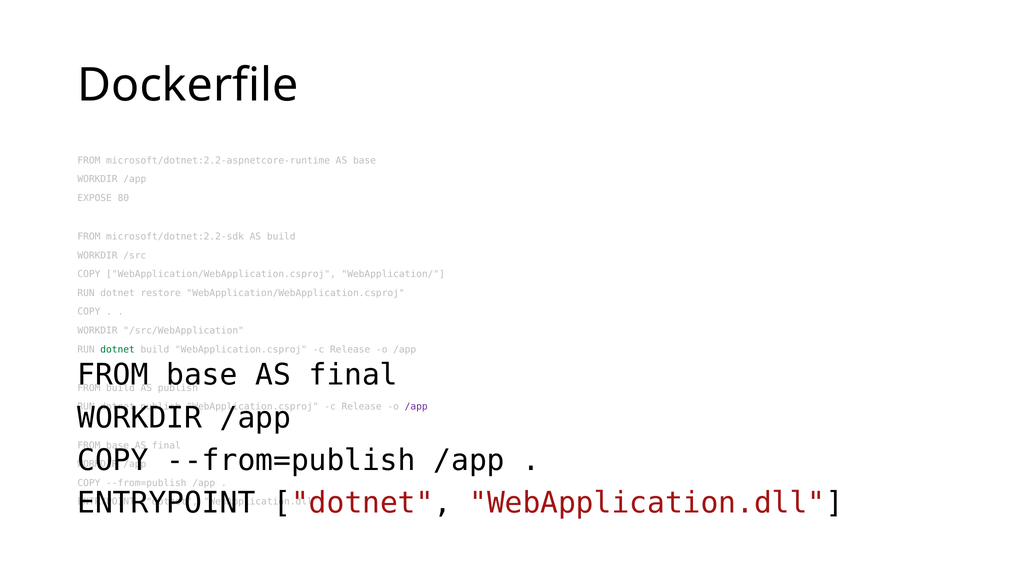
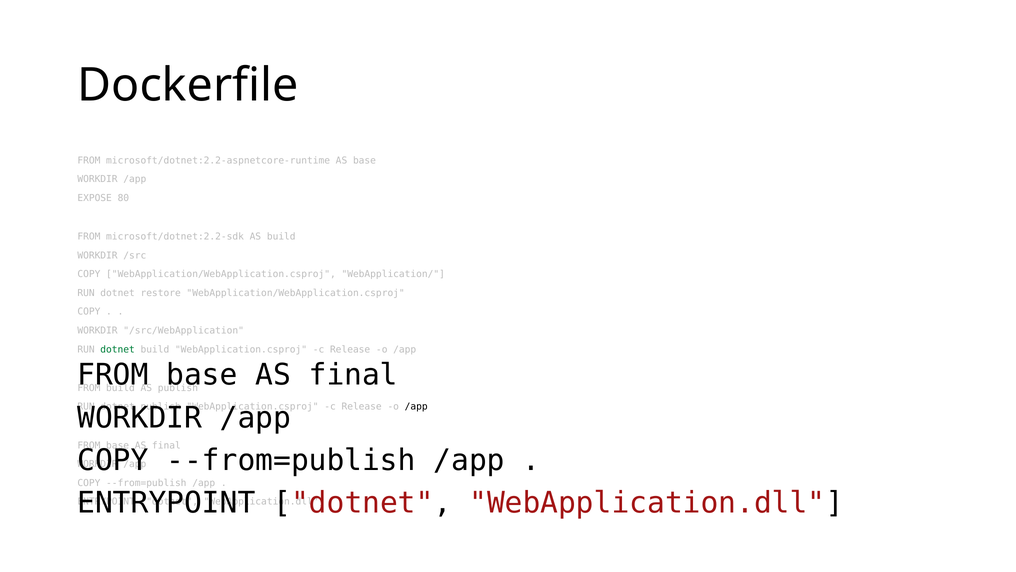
/app colour: purple -> black (416, 406)
